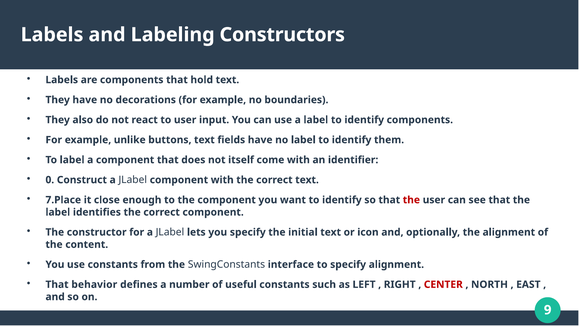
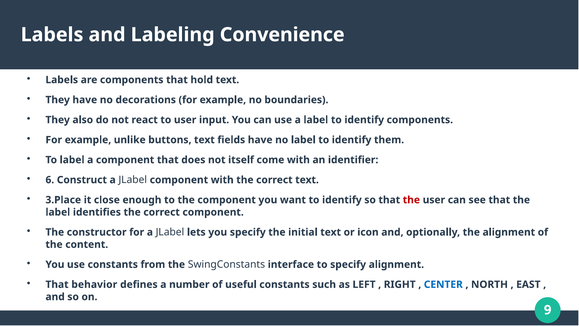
Constructors: Constructors -> Convenience (282, 35)
0: 0 -> 6 (50, 180)
7.Place: 7.Place -> 3.Place (63, 200)
CENTER colour: red -> blue (443, 284)
